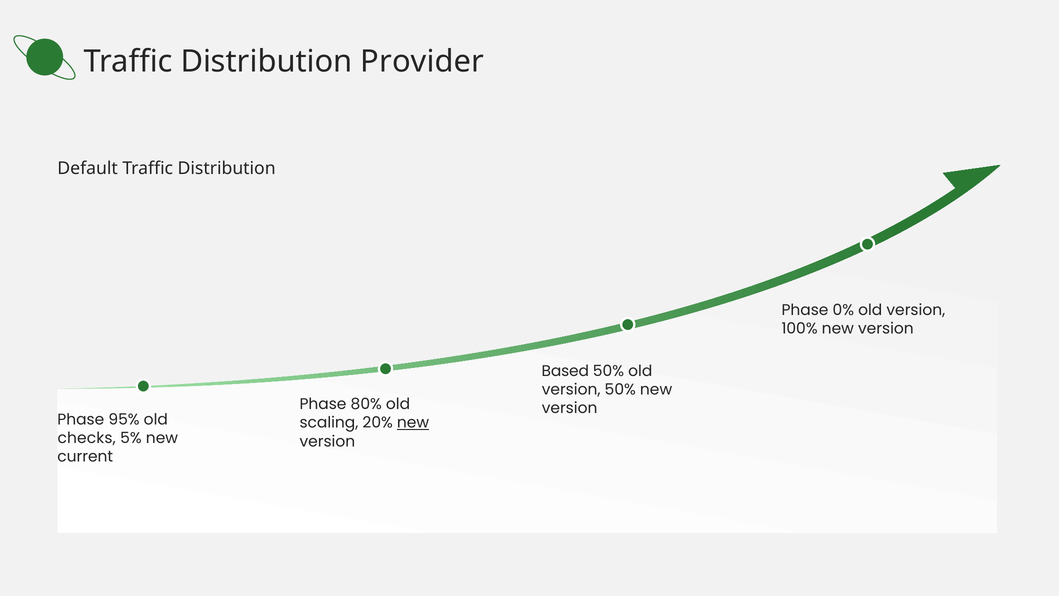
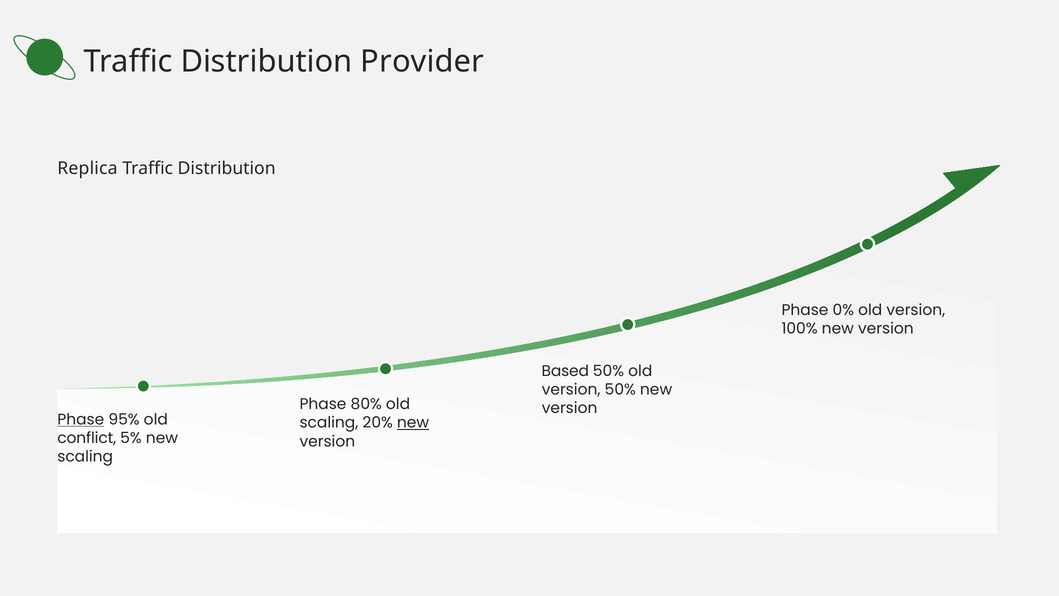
Default: Default -> Replica (87, 168)
Phase underline: none -> present (81, 419)
checks: checks -> conflict (87, 438)
current: current -> scaling (85, 456)
